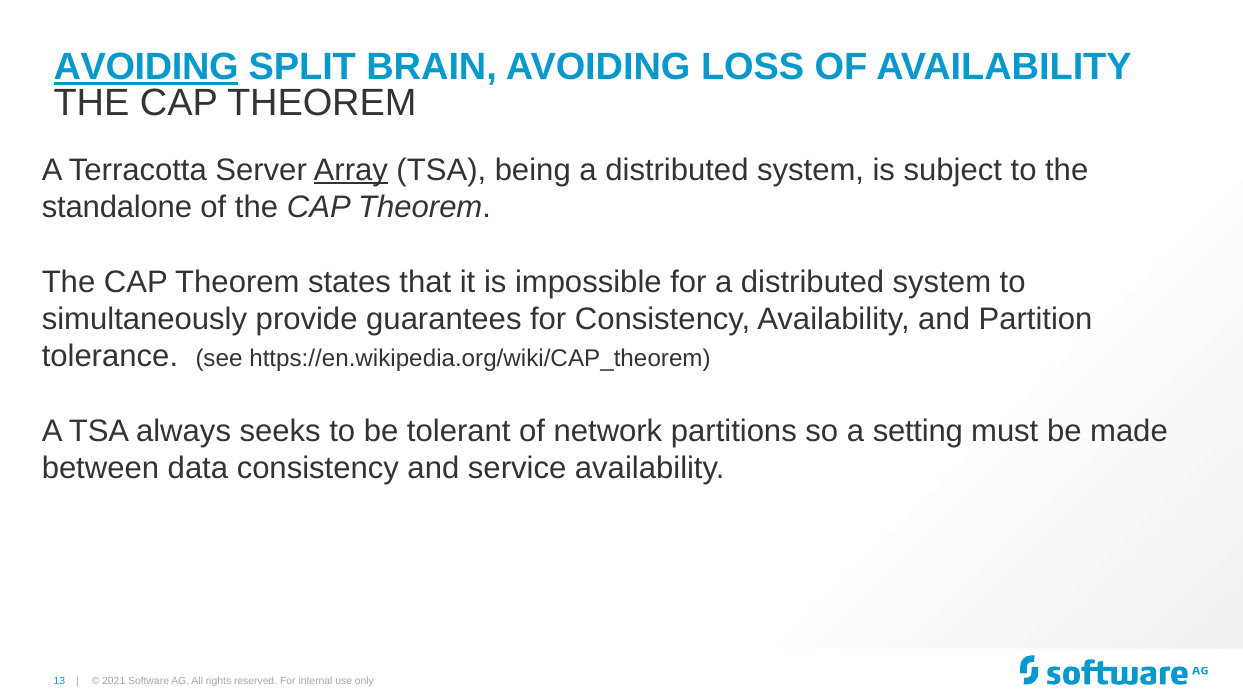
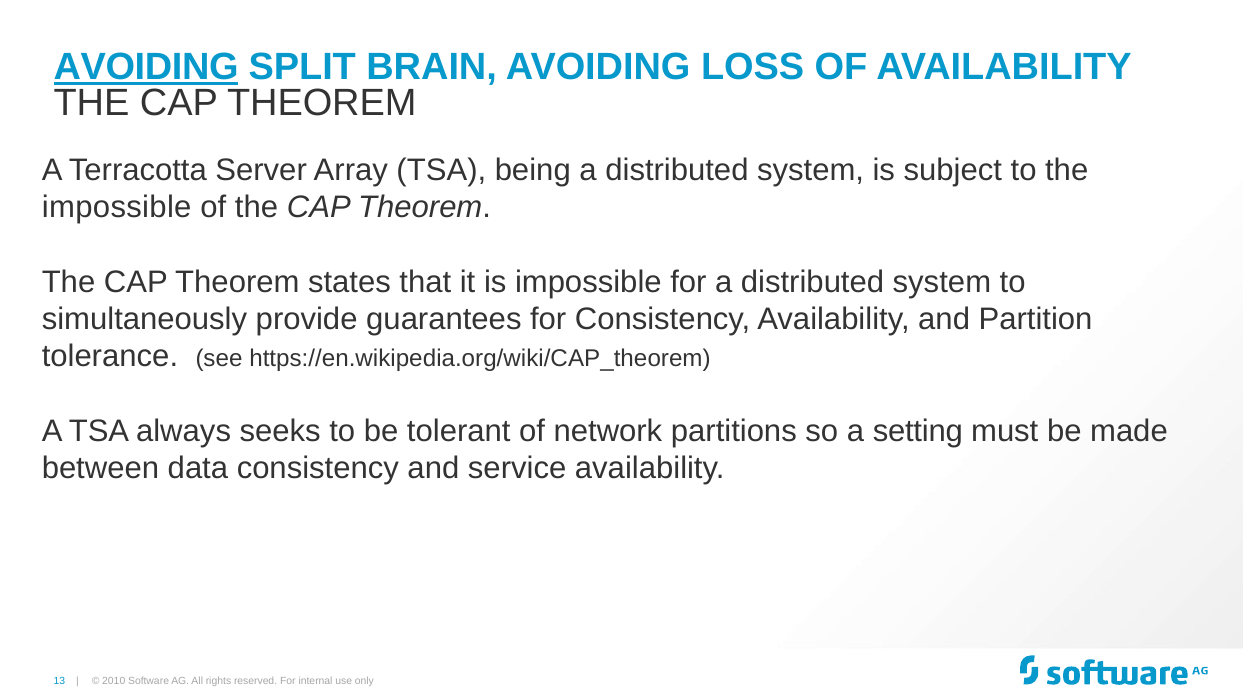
Array underline: present -> none (351, 170)
standalone: standalone -> impossible (117, 207)
2021: 2021 -> 2010 (114, 681)
